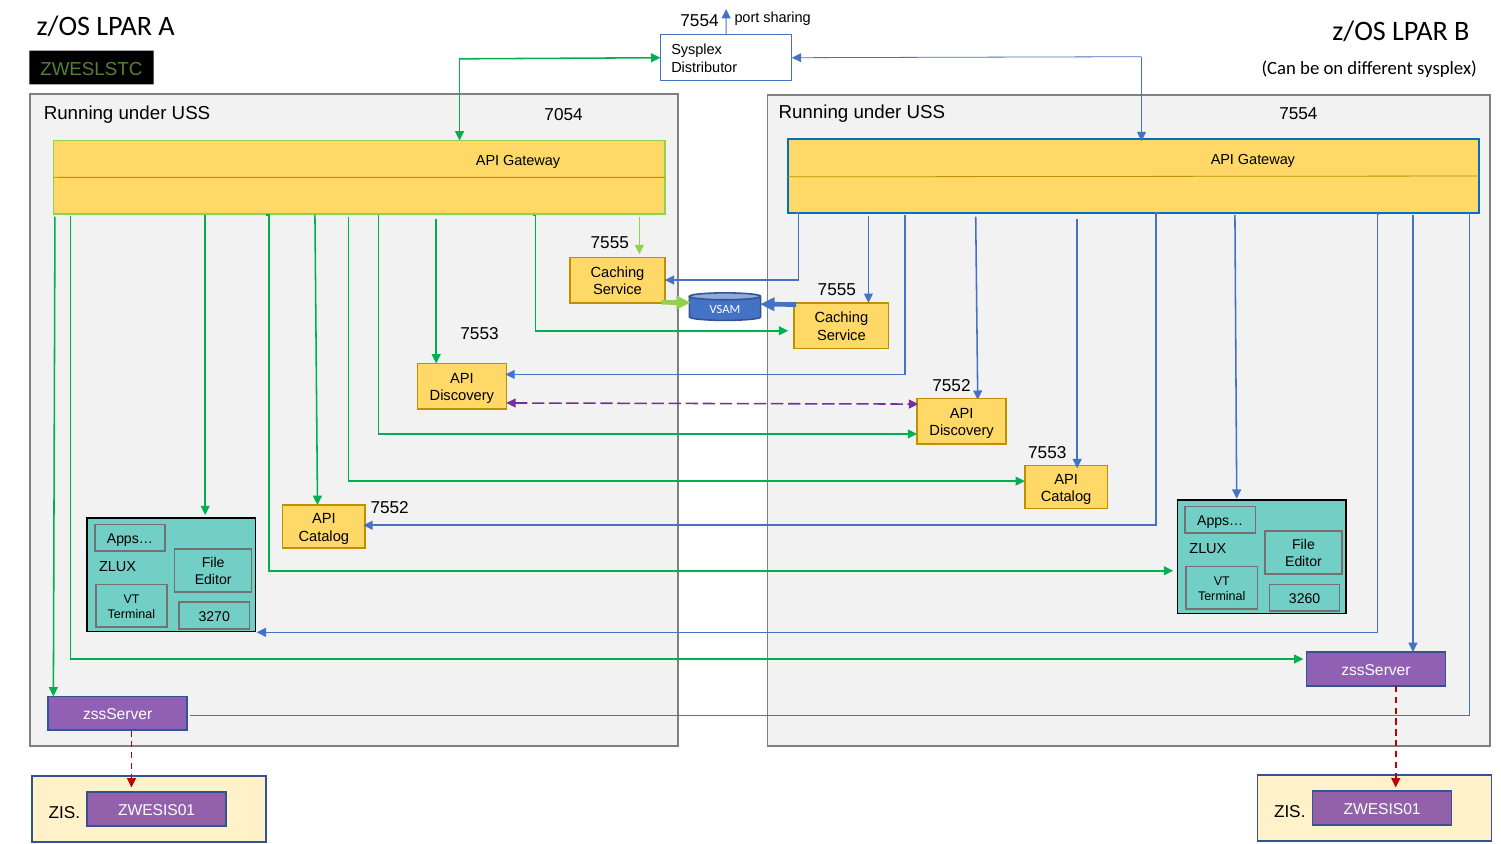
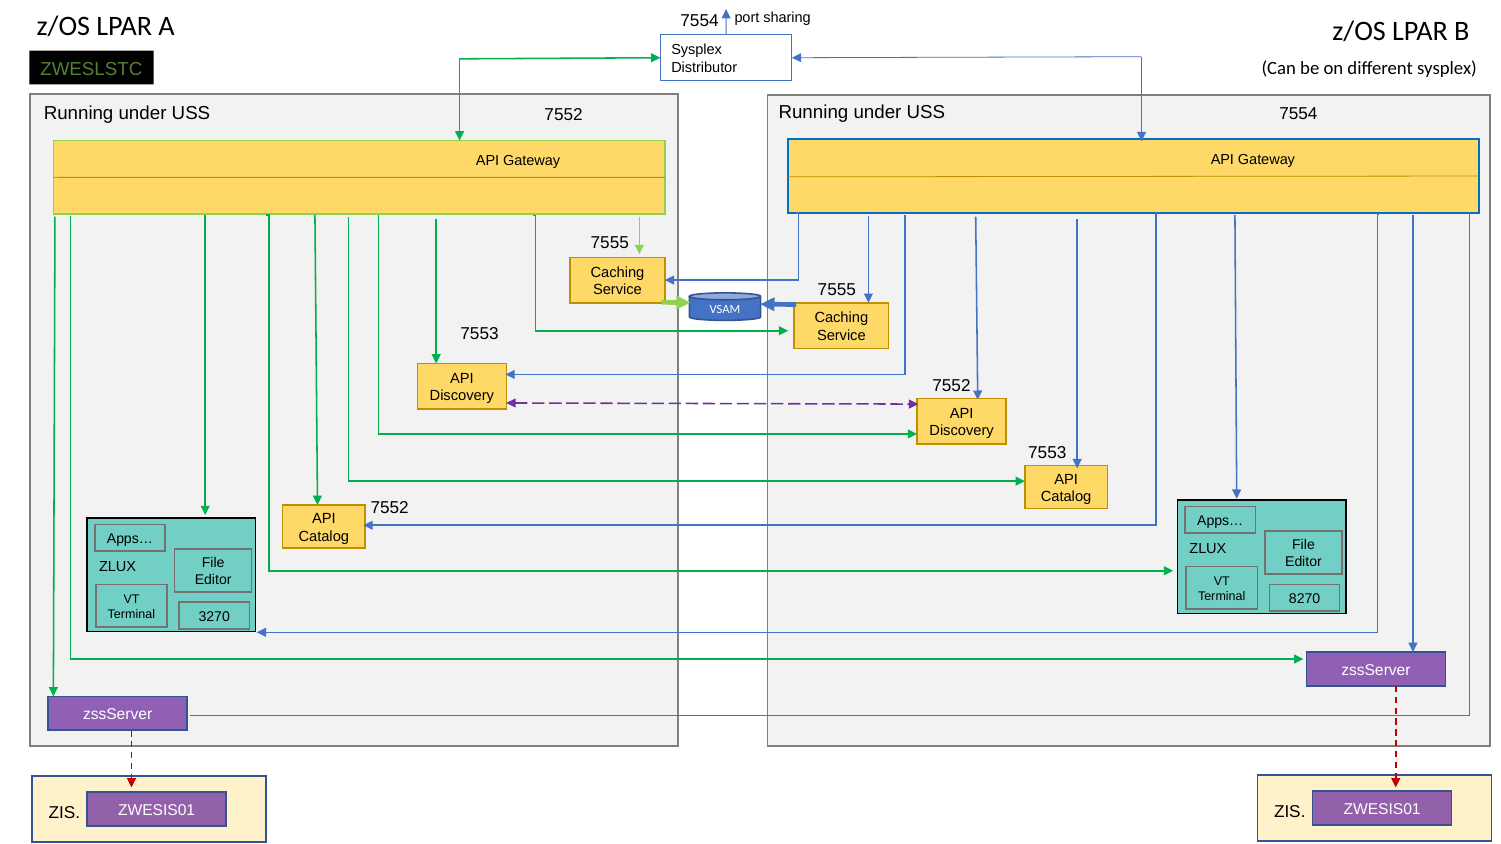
7054: 7054 -> 7552 (564, 115)
3260: 3260 -> 8270 (1305, 599)
